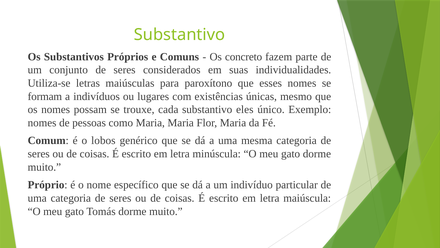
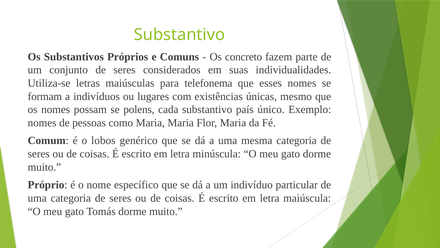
paroxítono: paroxítono -> telefonema (208, 83)
trouxe: trouxe -> polens (139, 109)
eles: eles -> país (245, 109)
